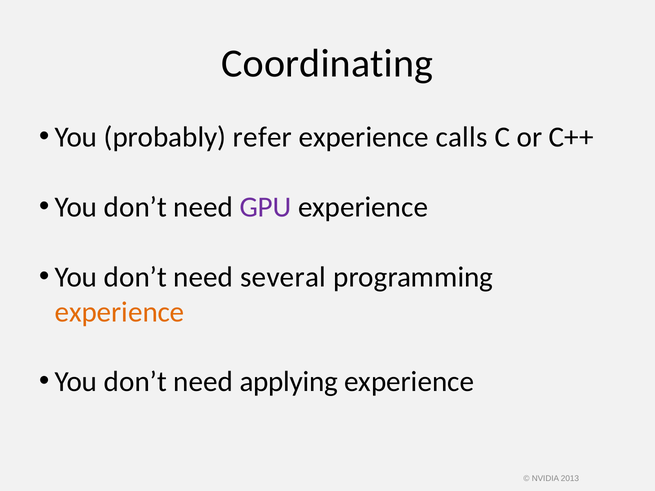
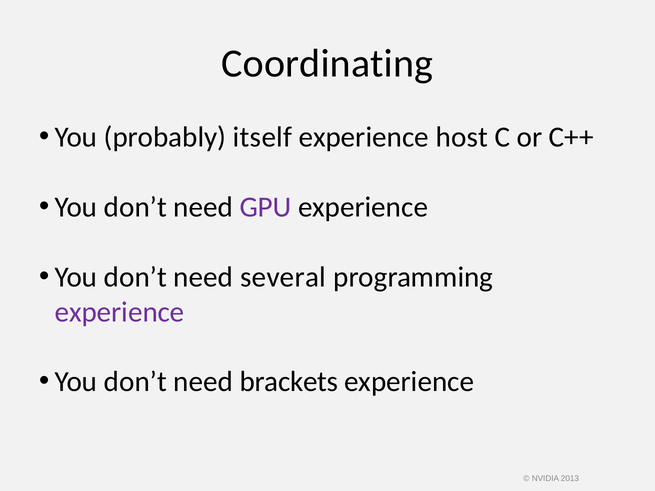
refer: refer -> itself (262, 137)
calls: calls -> host (462, 137)
experience colour: orange -> purple (120, 312)
applying: applying -> brackets (289, 382)
